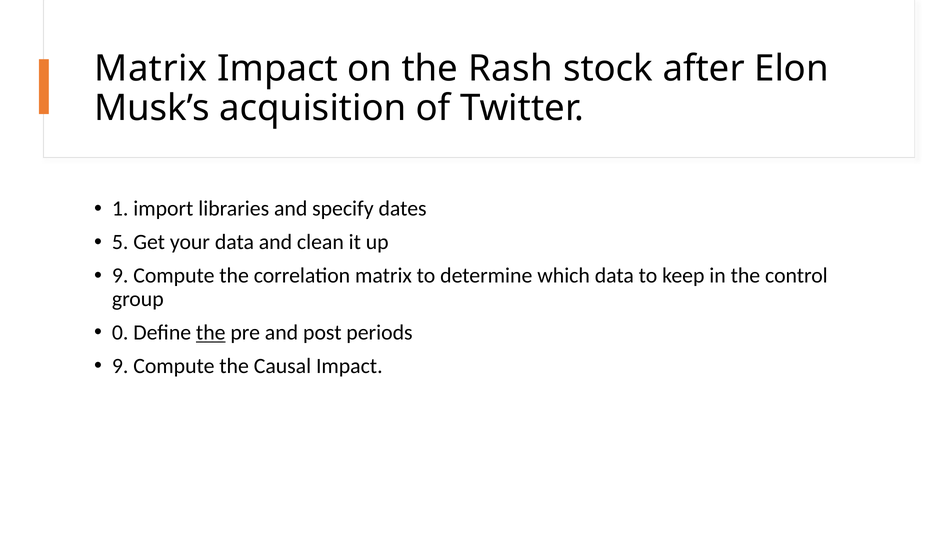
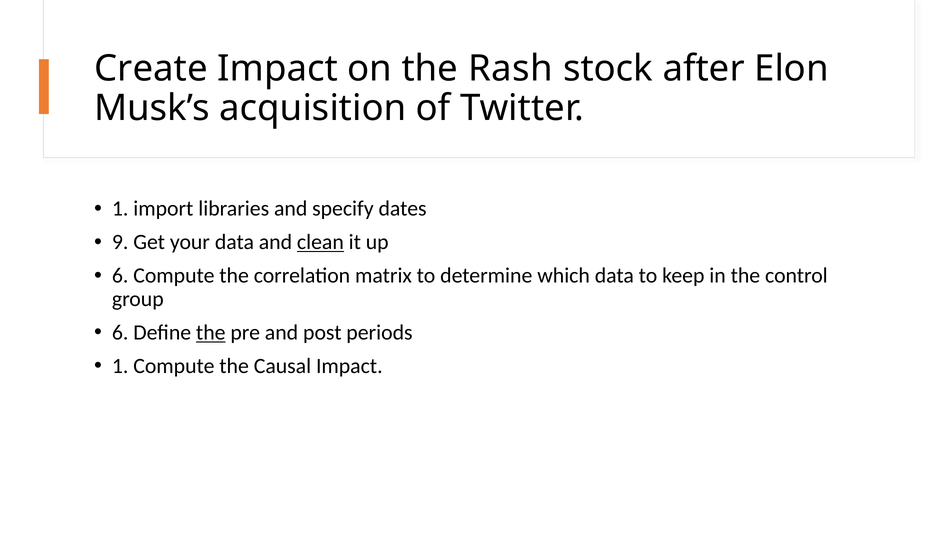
Matrix: Matrix -> Create (151, 69)
5: 5 -> 9 (120, 242)
clean underline: none -> present (320, 242)
9: 9 -> 6 (120, 276)
0: 0 -> 6 (120, 333)
9: 9 -> 1 (120, 366)
